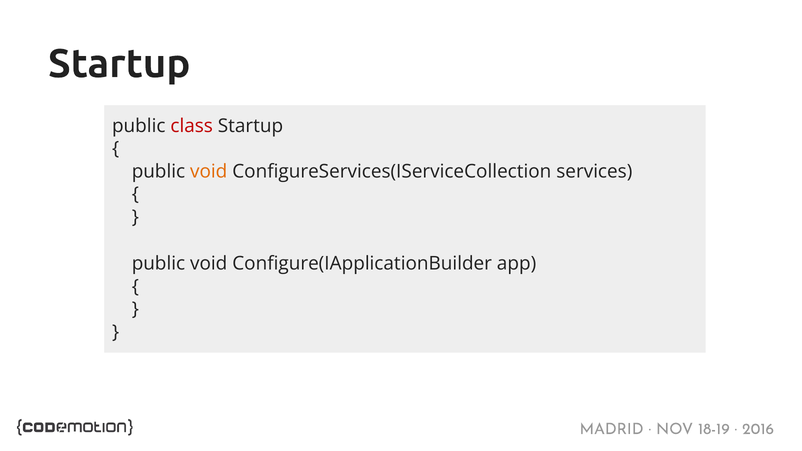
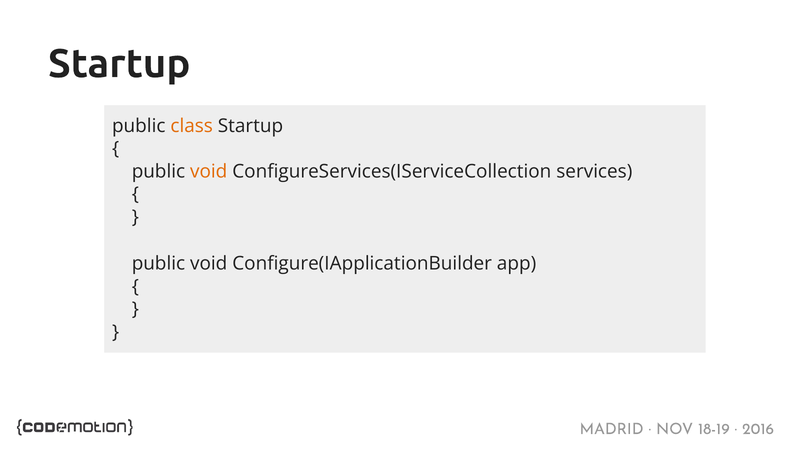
class colour: red -> orange (192, 126)
